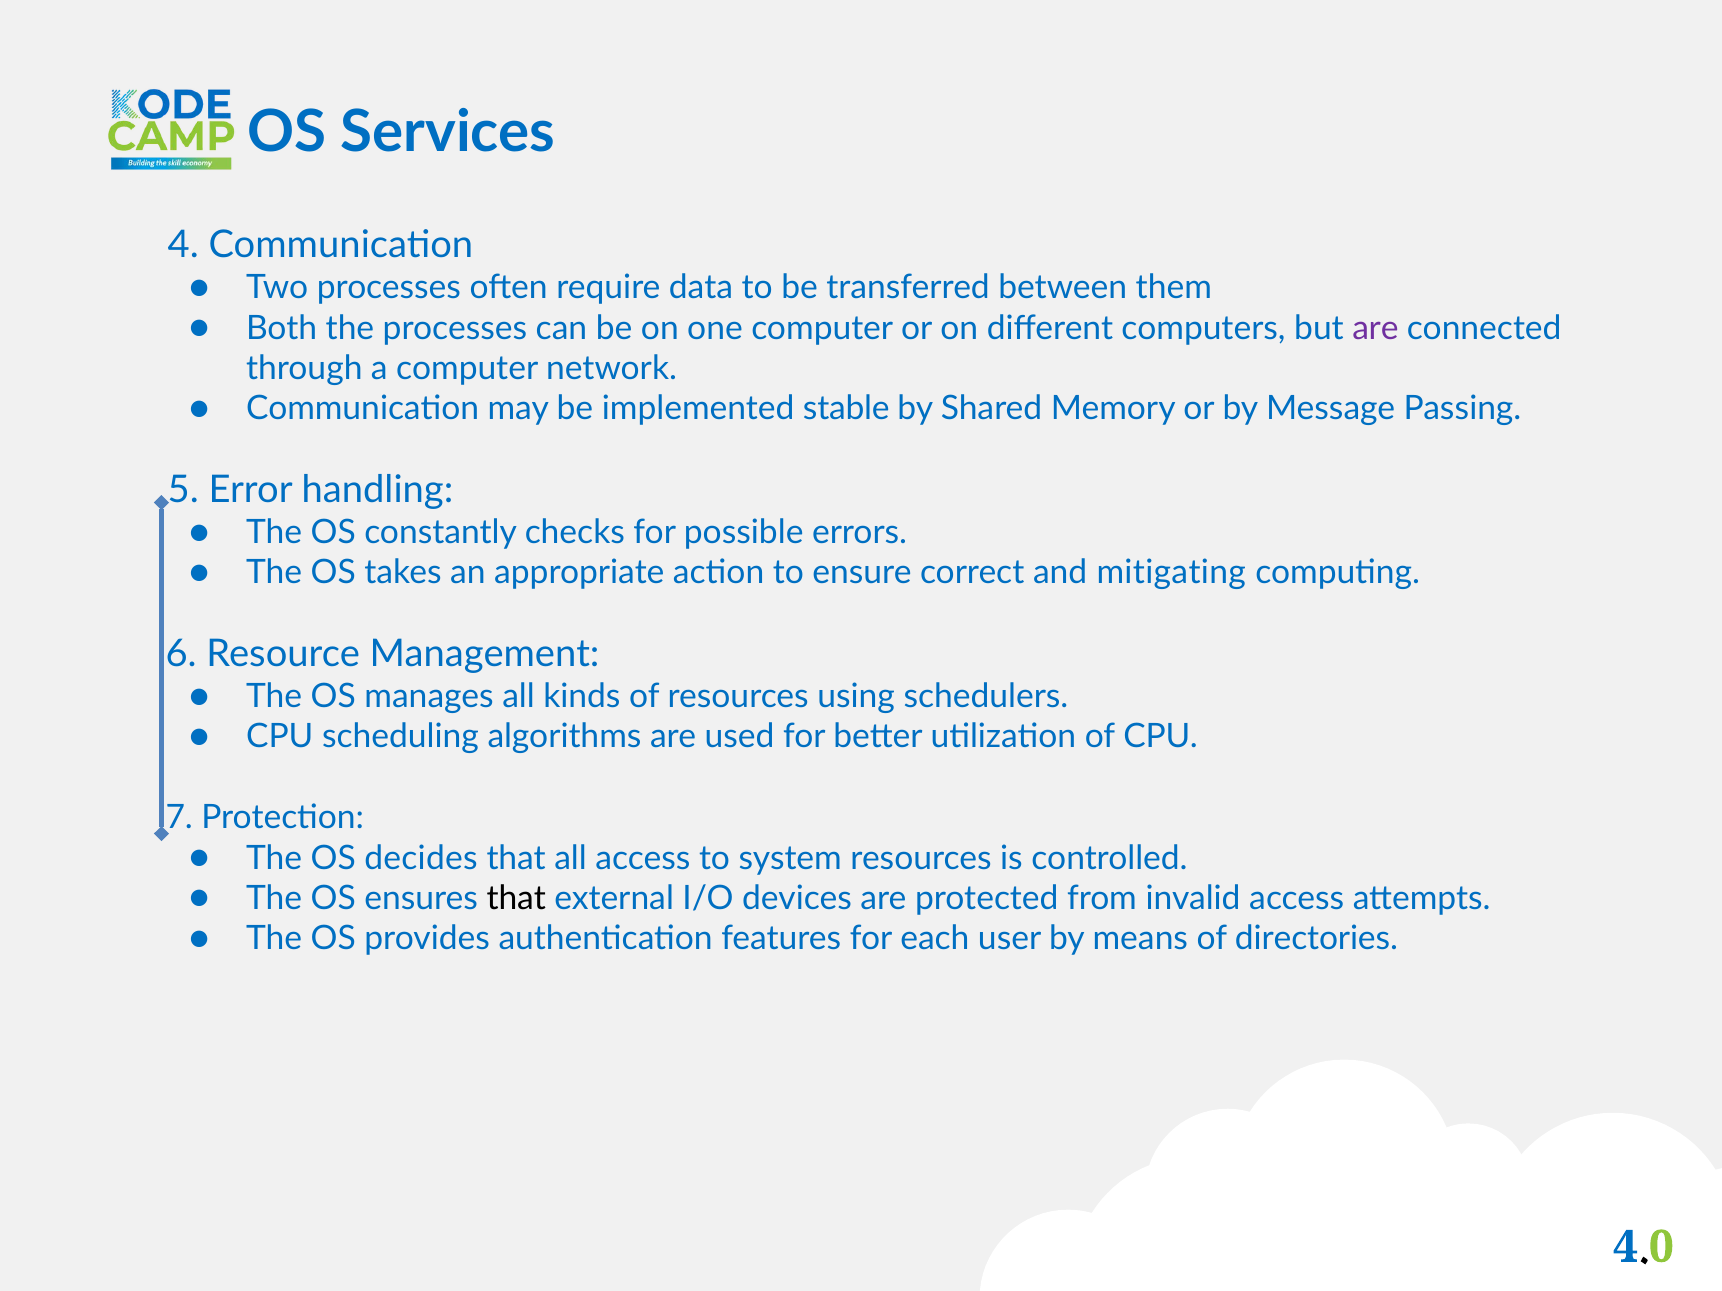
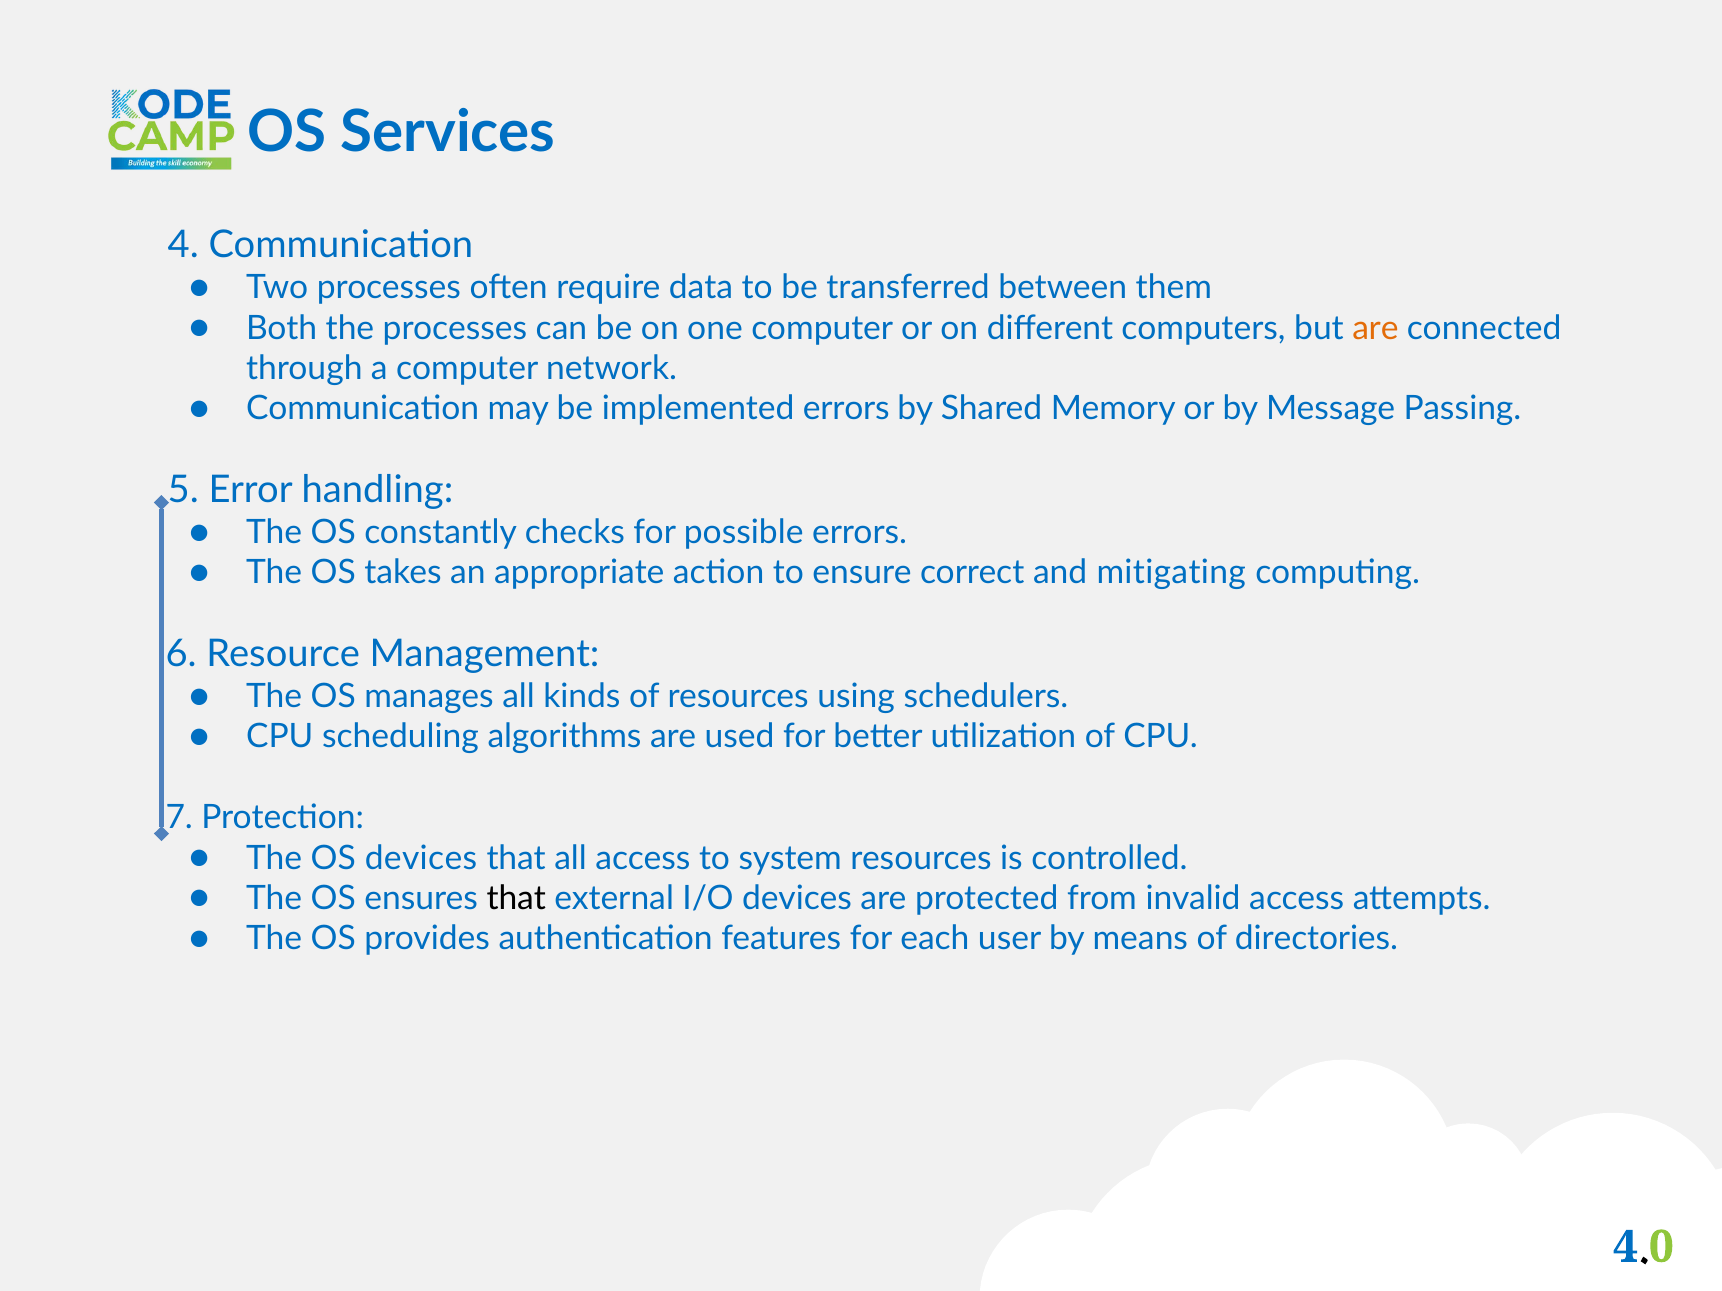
are colour: purple -> orange (1375, 328)
implemented stable: stable -> errors (846, 409)
OS decides: decides -> devices (421, 858)
